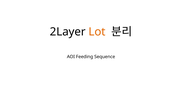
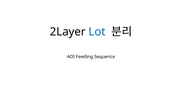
Lot colour: orange -> blue (97, 32)
